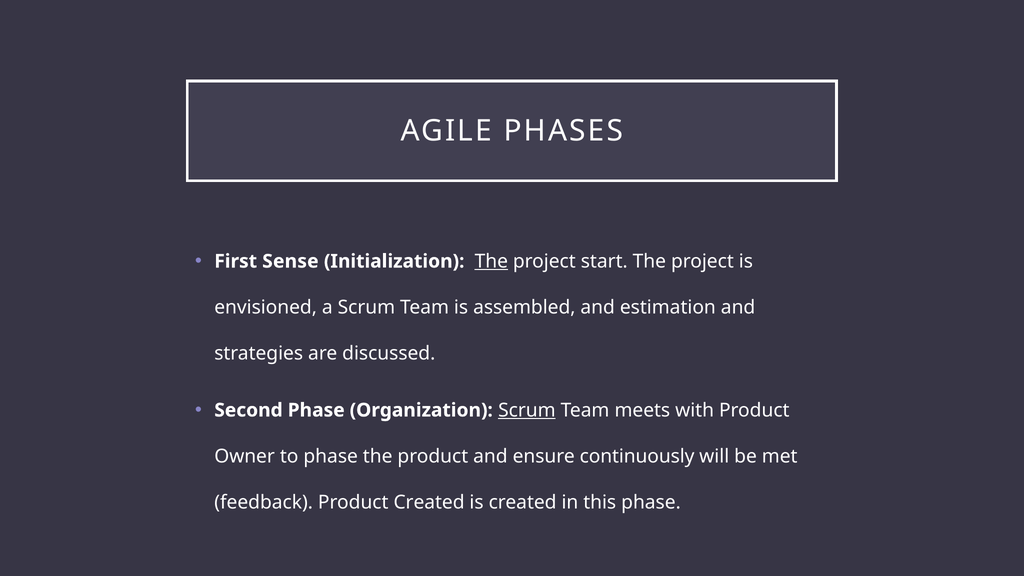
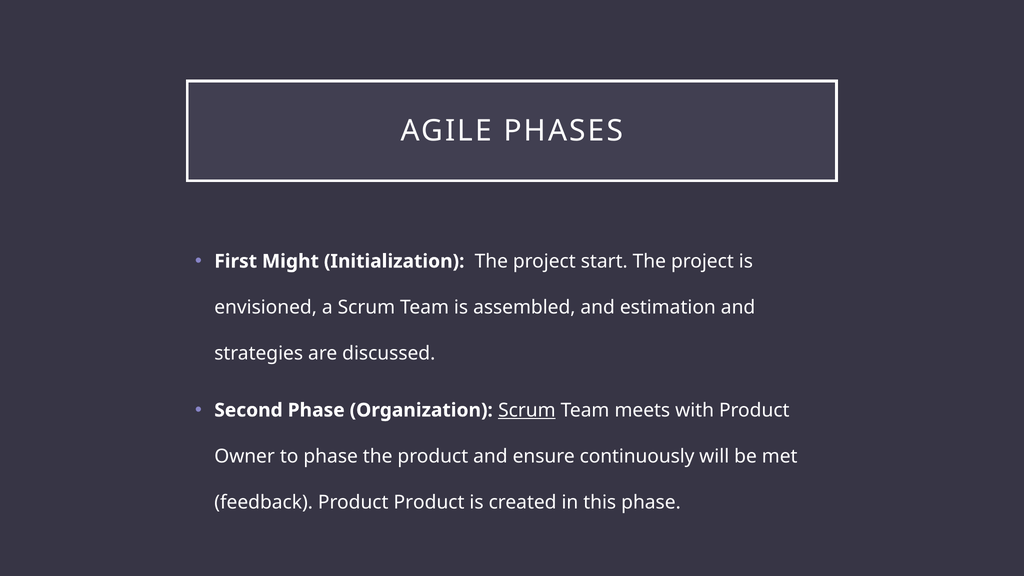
Sense: Sense -> Might (290, 261)
The underline: present -> none (491, 261)
Product Created: Created -> Product (429, 502)
